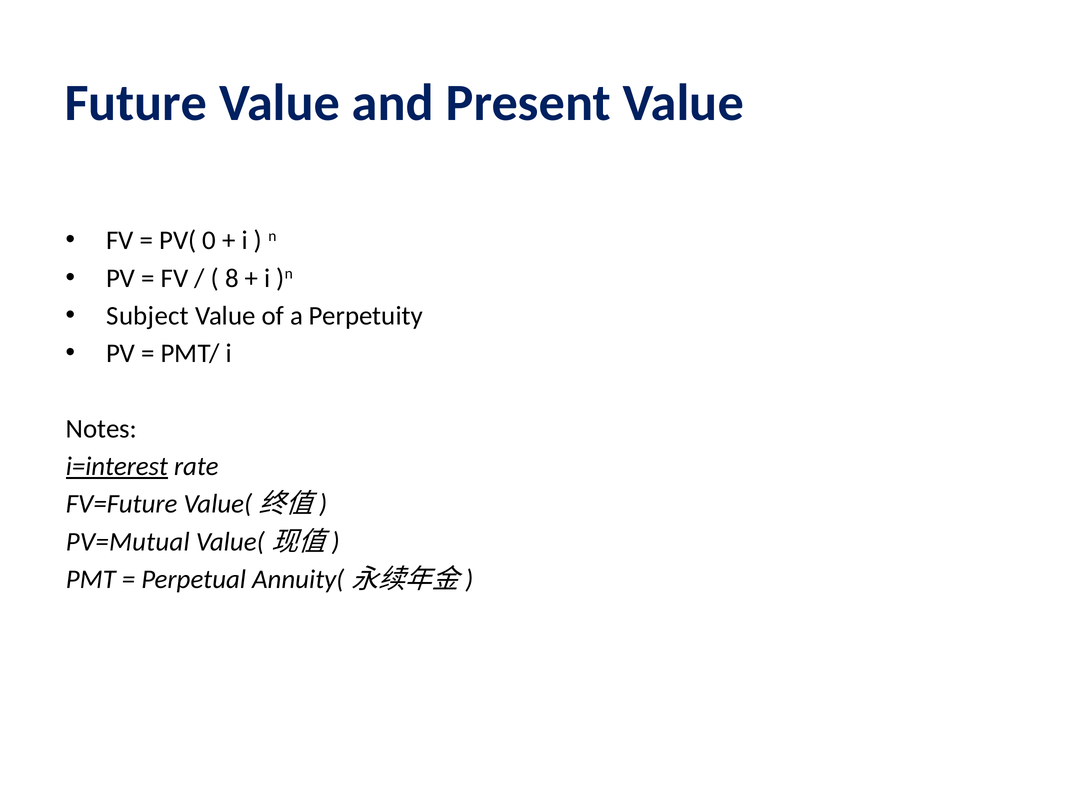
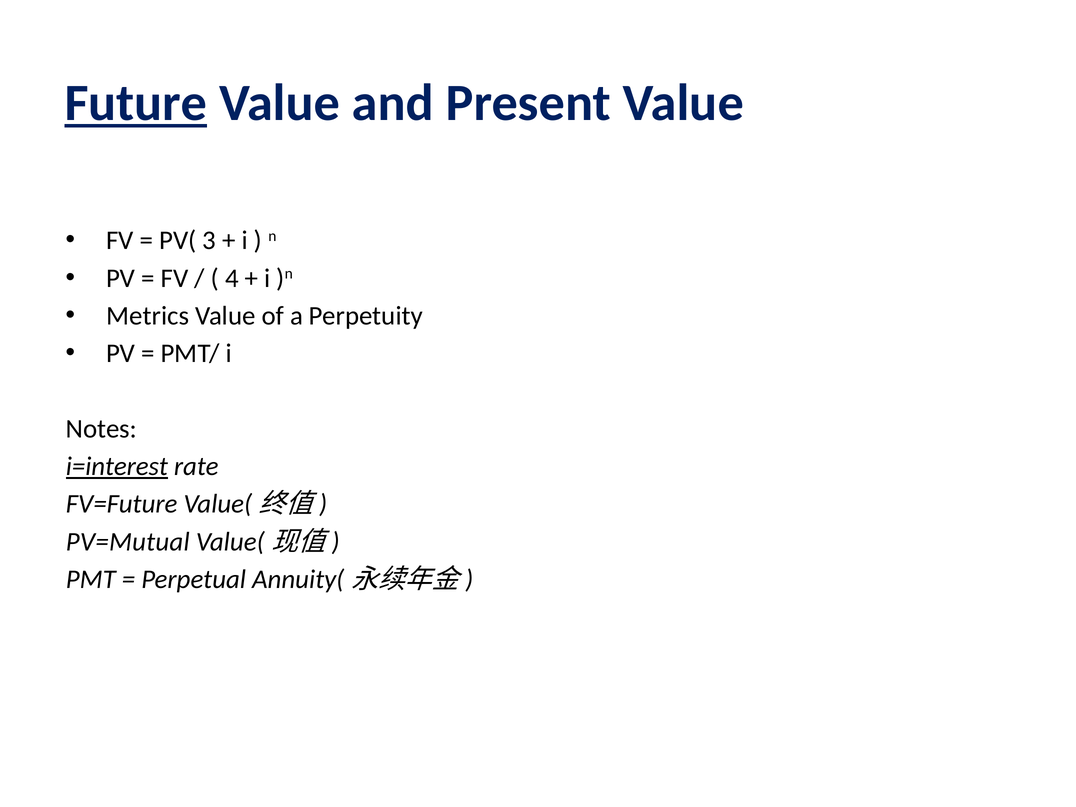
Future underline: none -> present (136, 103)
0: 0 -> 3 (209, 240)
8: 8 -> 4 (232, 278)
Subject: Subject -> Metrics (148, 316)
